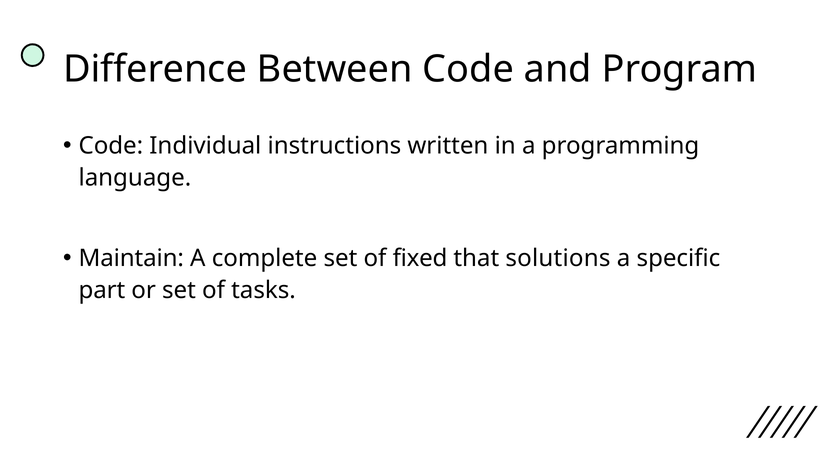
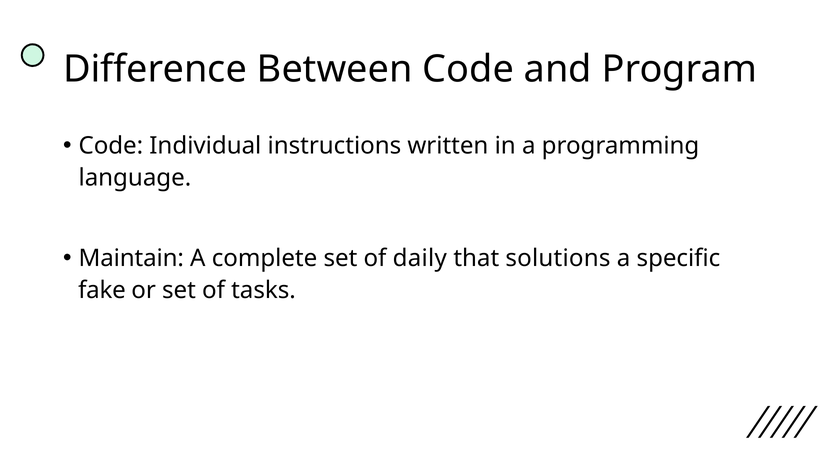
fixed: fixed -> daily (420, 258)
part: part -> fake (102, 290)
